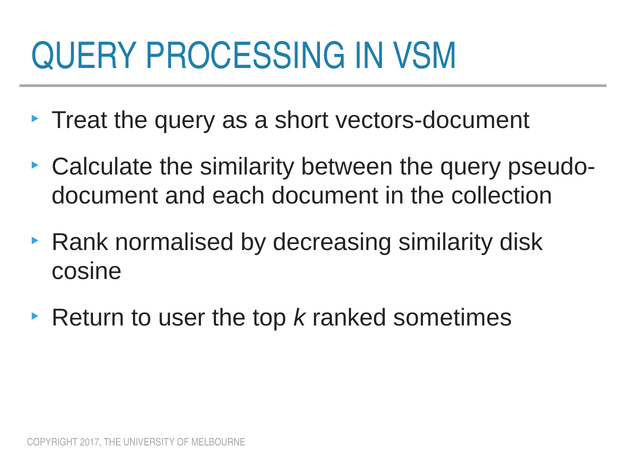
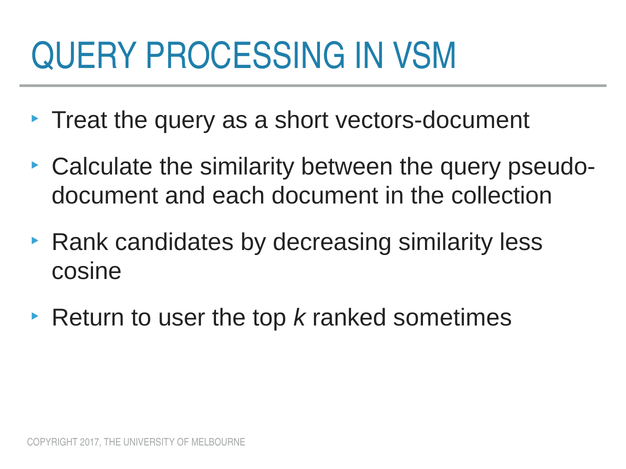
normalised: normalised -> candidates (174, 242)
disk: disk -> less (521, 242)
